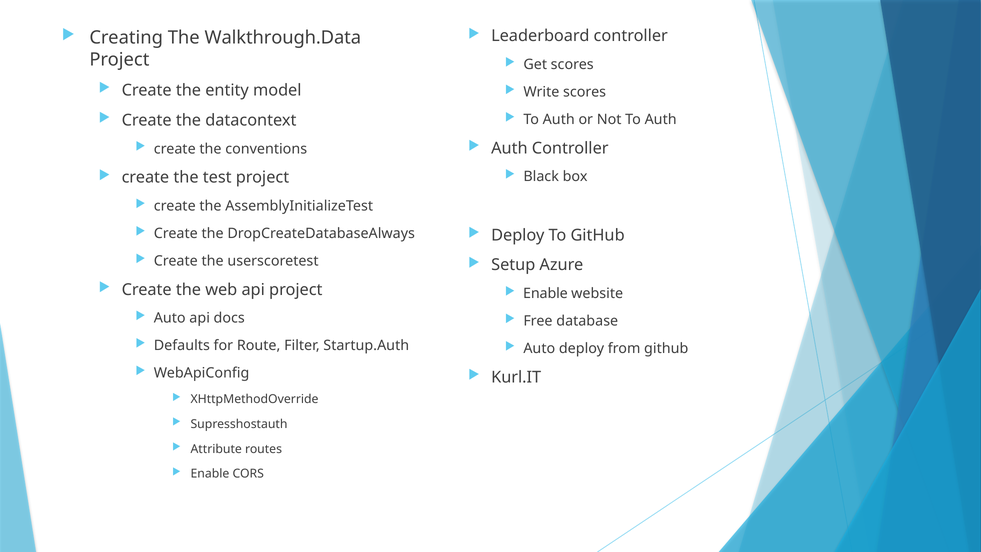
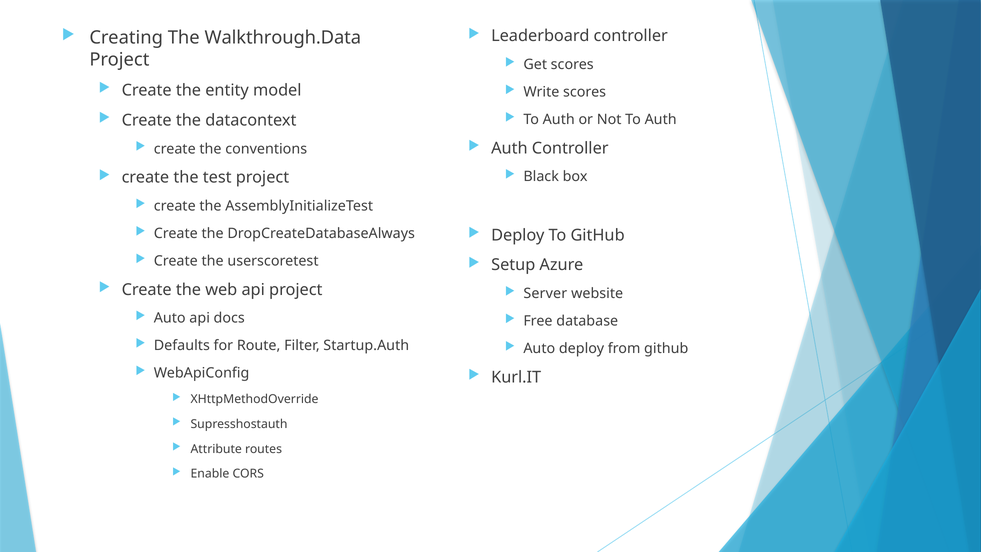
Enable: Enable -> Server (545, 294)
